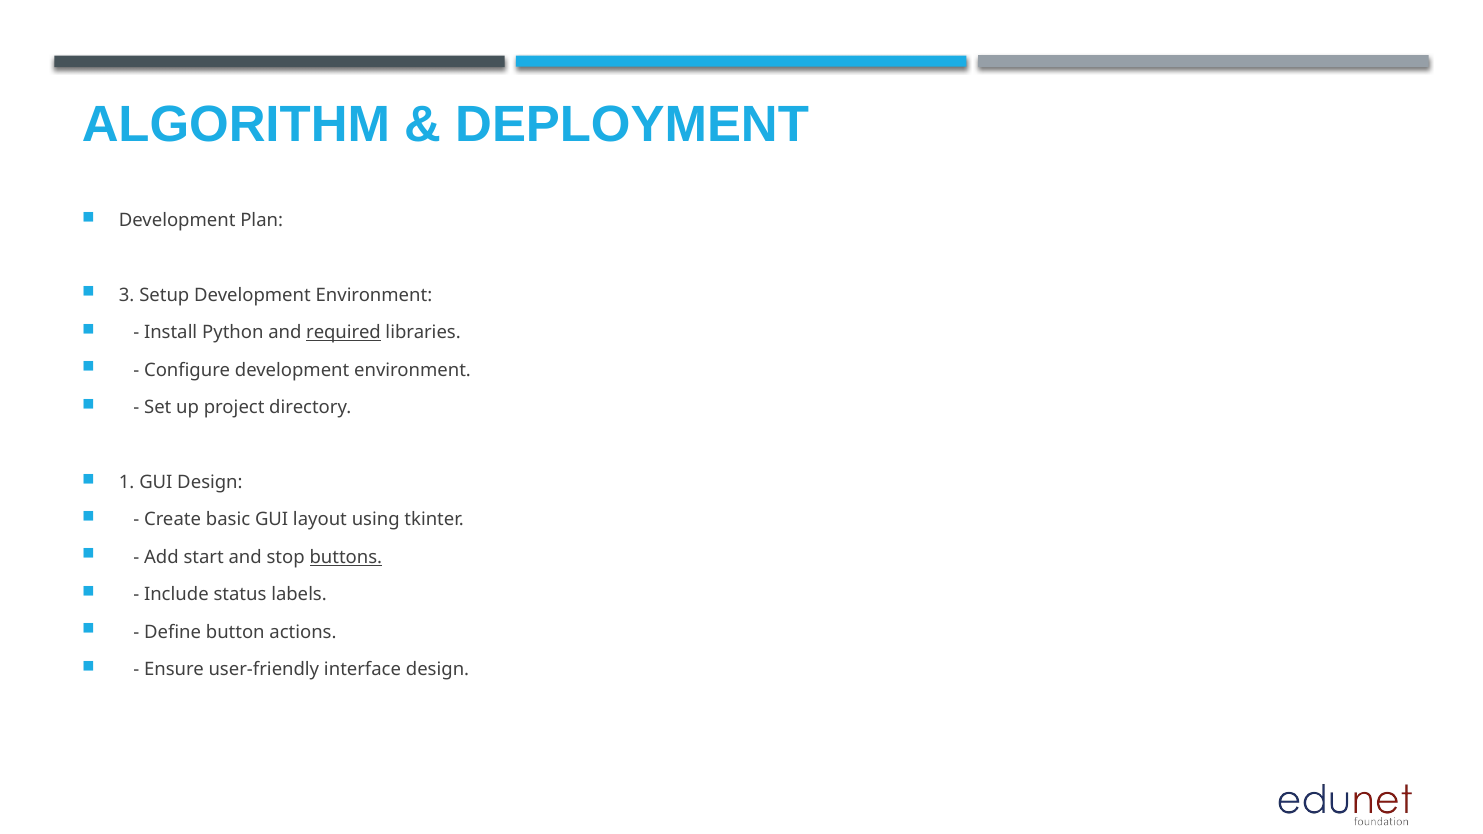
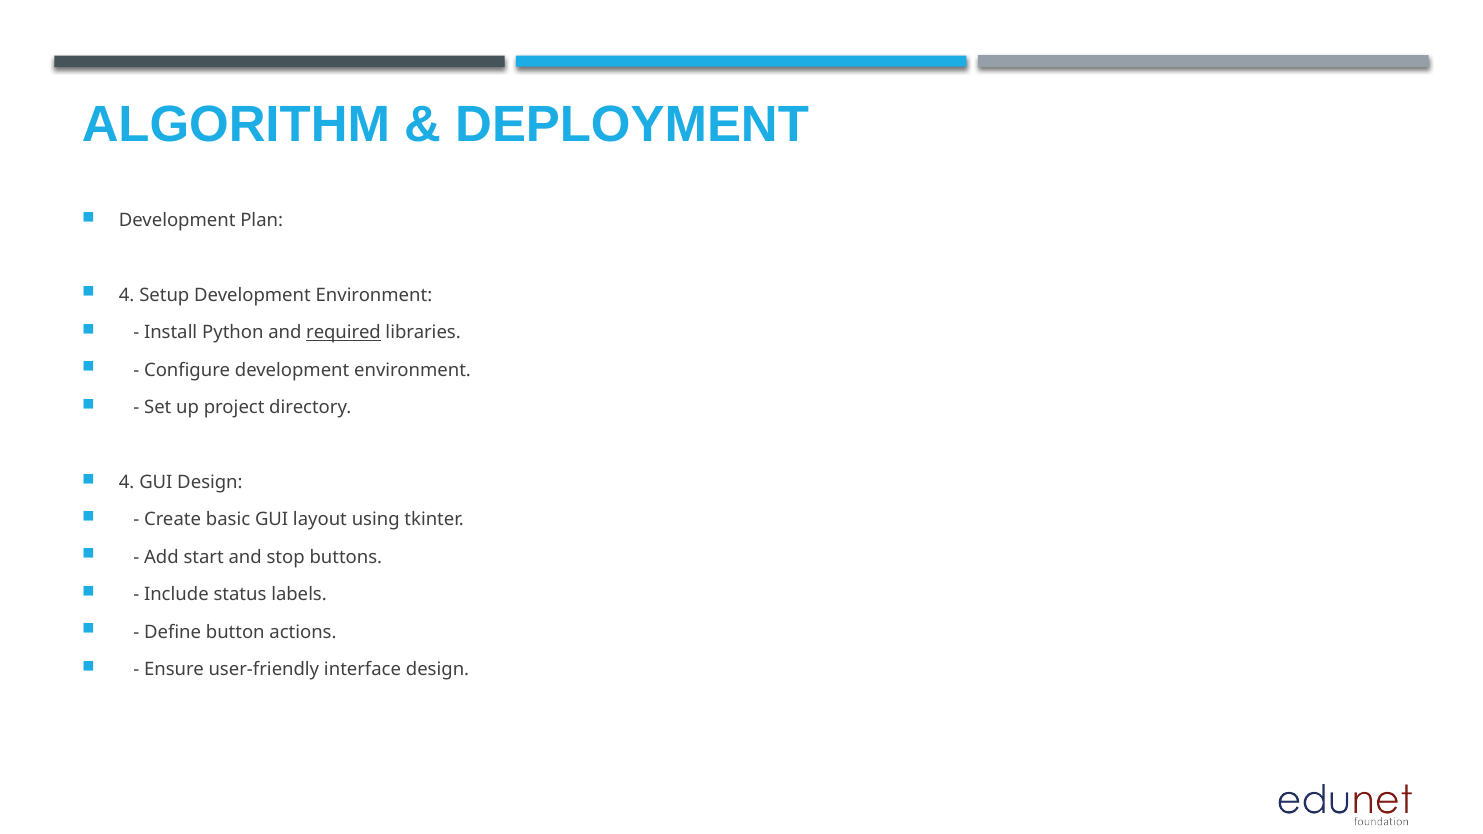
3: 3 -> 4 (127, 295)
1: 1 -> 4 (127, 482)
buttons underline: present -> none (346, 557)
